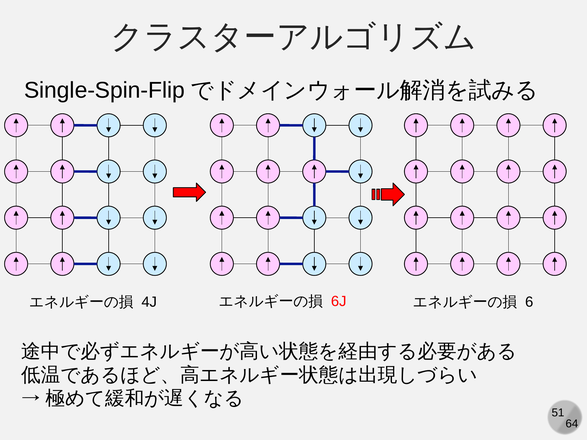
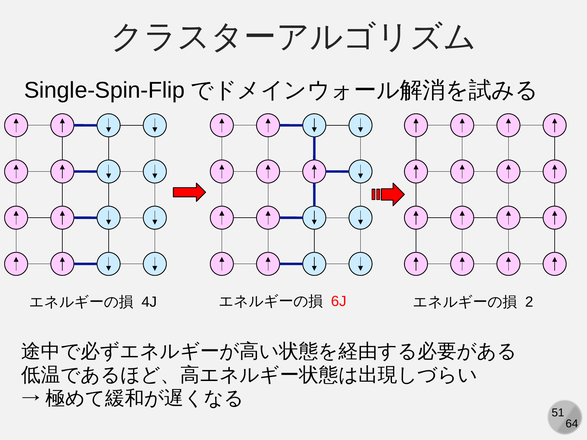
6: 6 -> 2 (529, 302)
